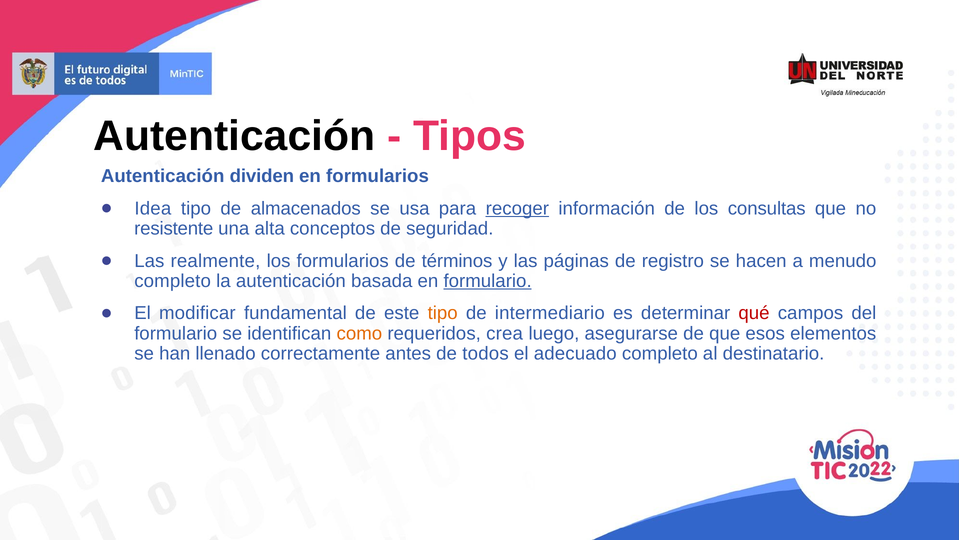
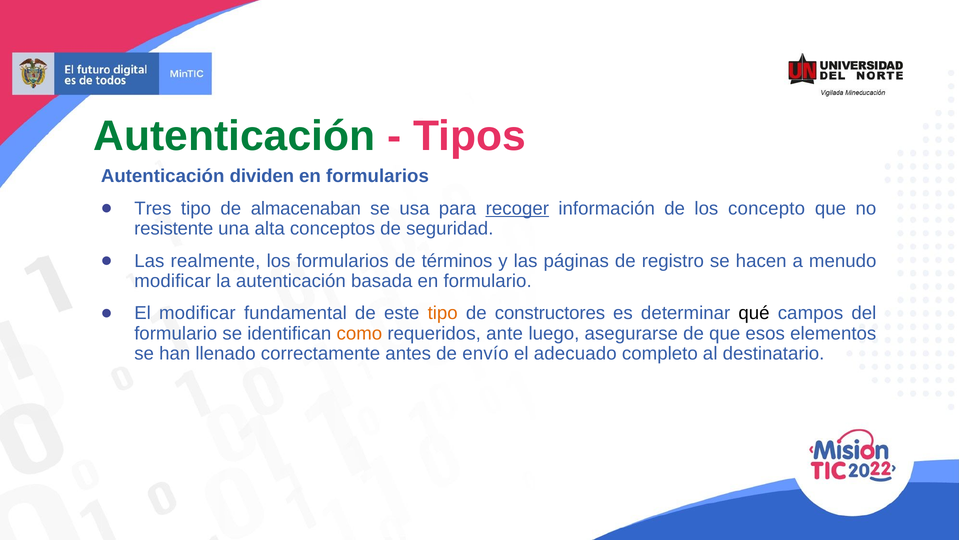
Autenticación colour: black -> green (234, 136)
Idea: Idea -> Tres (153, 208)
almacenados: almacenados -> almacenaban (306, 208)
consultas: consultas -> concepto (767, 208)
completo: completo -> modificar (173, 281)
formulario underline: present -> none (488, 281)
intermediario: intermediario -> constructores (550, 313)
qué colour: red -> black (754, 313)
crea: crea -> ante (505, 333)
todos: todos -> envío (486, 353)
